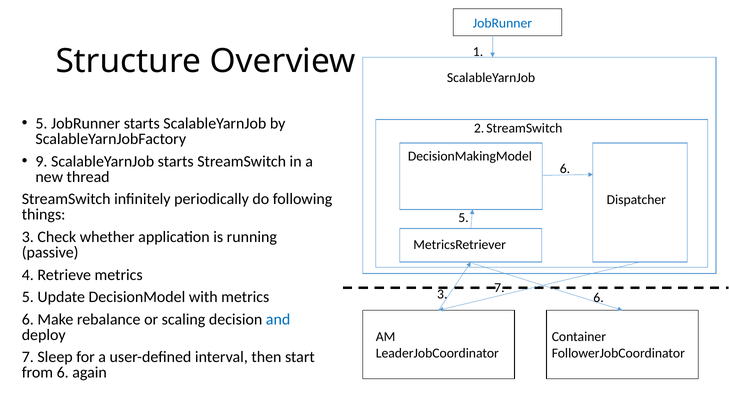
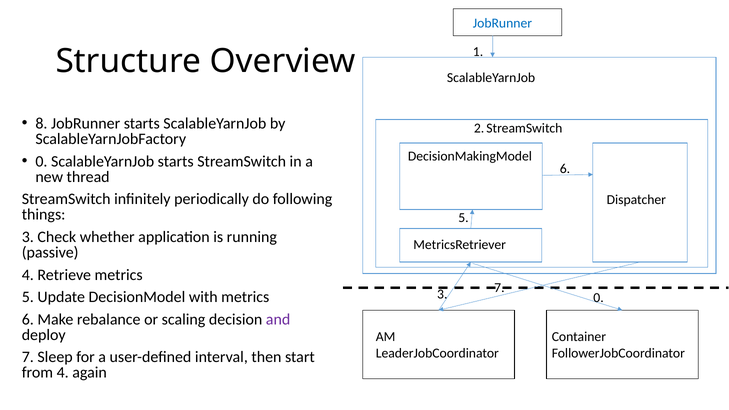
5: 5 -> 8 (41, 124)
9: 9 -> 0 (41, 161)
3 6: 6 -> 0 (599, 298)
and colour: blue -> purple (278, 319)
from 6: 6 -> 4 (63, 373)
